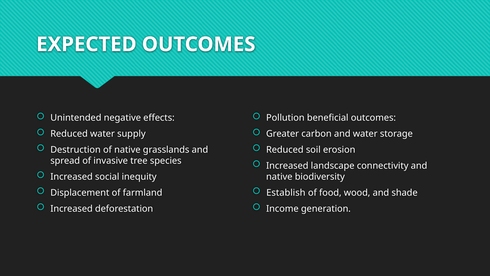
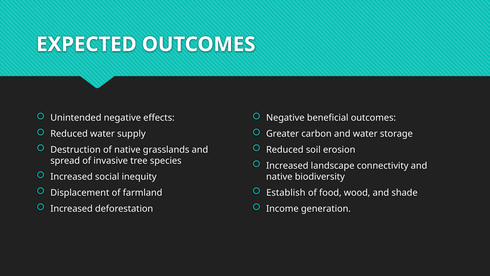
Pollution: Pollution -> Negative (285, 118)
